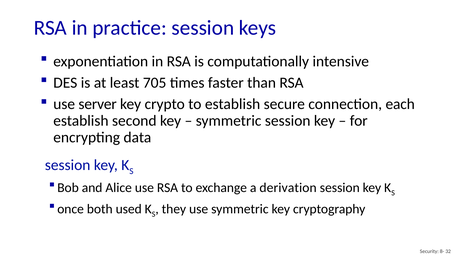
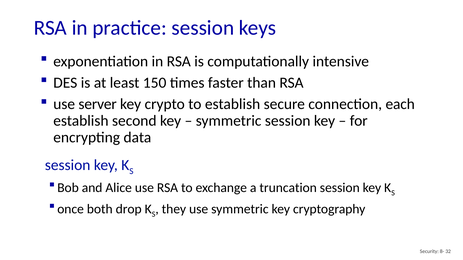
705: 705 -> 150 (155, 83)
derivation: derivation -> truncation (288, 188)
used: used -> drop (129, 209)
